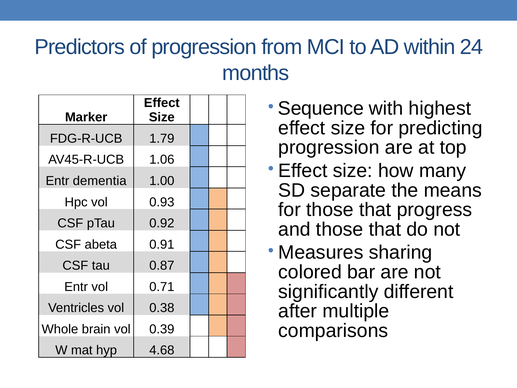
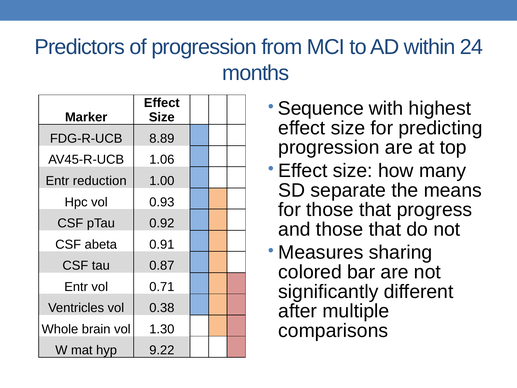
1.79: 1.79 -> 8.89 (162, 138)
dementia: dementia -> reduction (100, 181)
0.39: 0.39 -> 1.30 (162, 329)
4.68: 4.68 -> 9.22 (162, 350)
